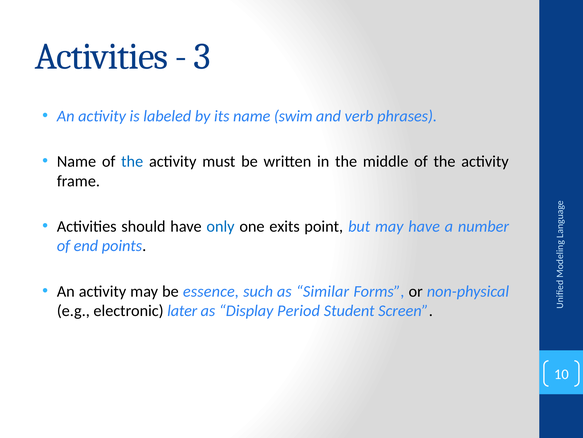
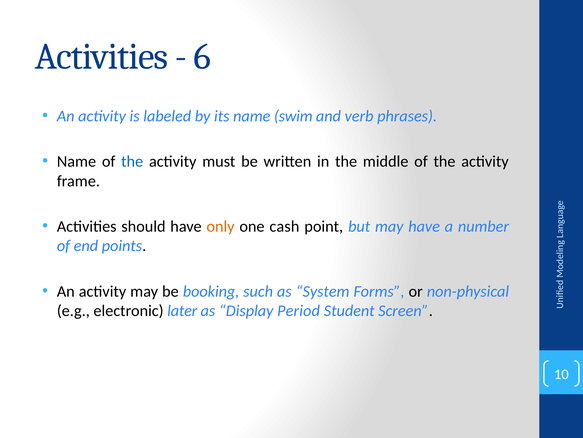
3: 3 -> 6 (202, 57)
only colour: blue -> orange (221, 226)
exits: exits -> cash (284, 226)
essence: essence -> booking (211, 291)
Similar: Similar -> System (323, 291)
